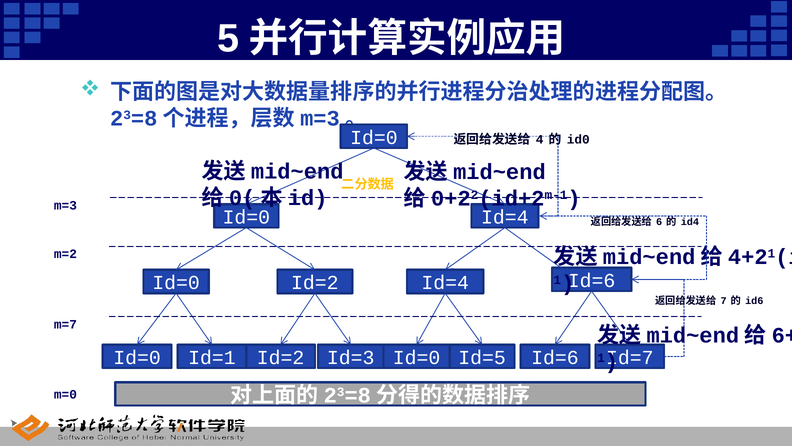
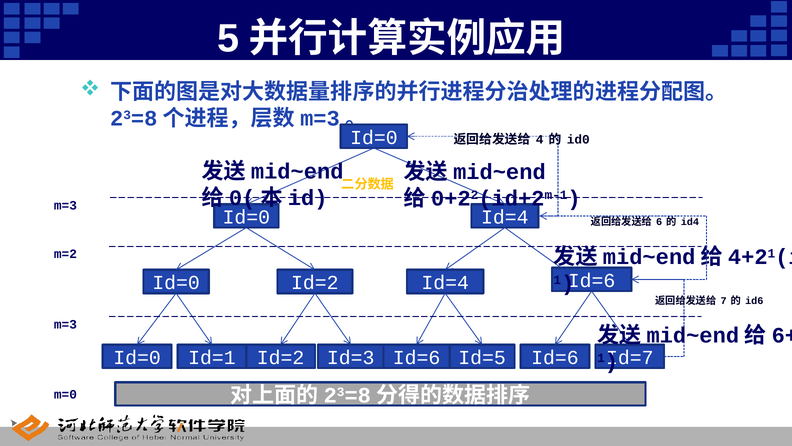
m=7: m=7 -> m=3 (65, 324)
Id=2 Id=0: Id=0 -> Id=6 (417, 357)
